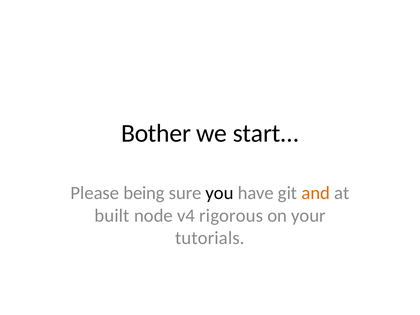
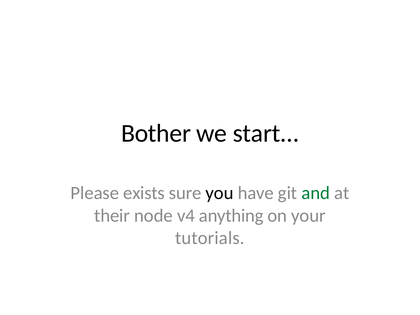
being: being -> exists (144, 193)
and colour: orange -> green (316, 193)
built: built -> their (112, 216)
rigorous: rigorous -> anything (231, 216)
